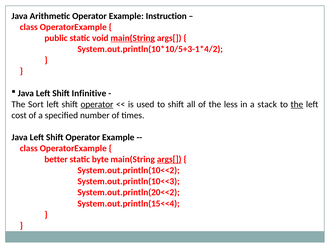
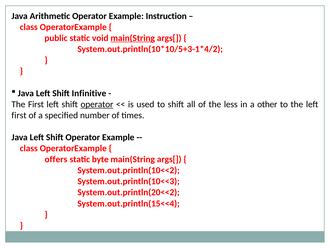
The Sort: Sort -> First (36, 104)
stack: stack -> other (267, 104)
the underline: present -> none (297, 104)
cost: cost -> first (19, 115)
better: better -> offers (56, 159)
args[ underline: present -> none (169, 159)
